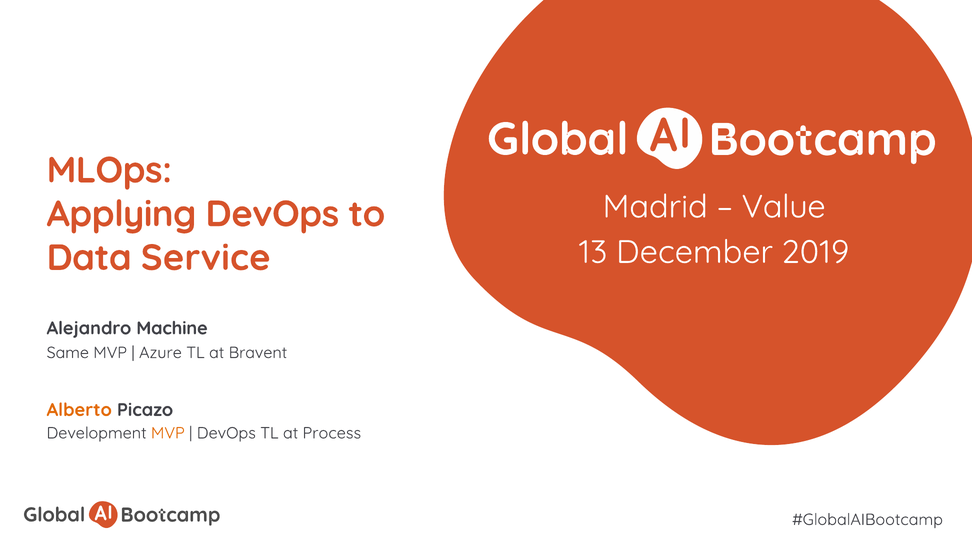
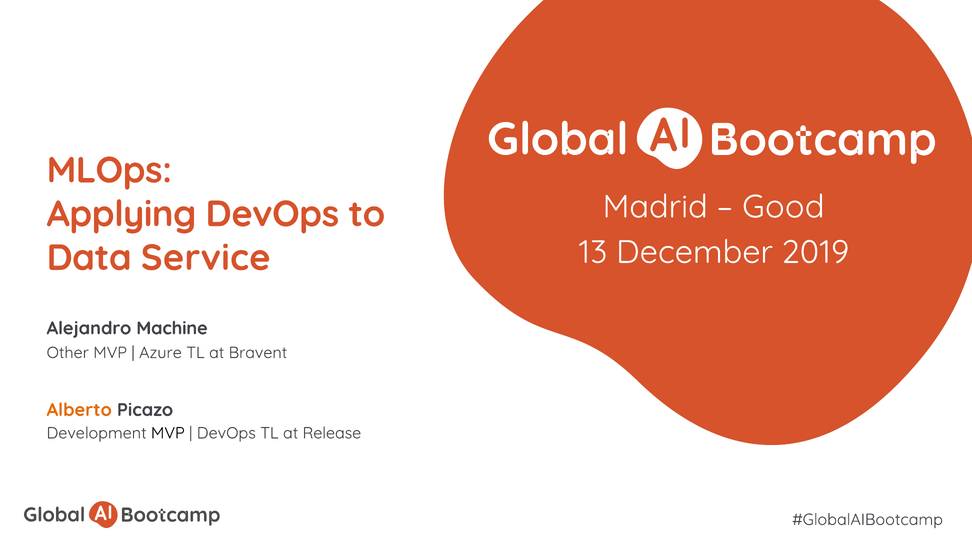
Value: Value -> Good (783, 207)
Same: Same -> Other (68, 353)
MVP colour: orange -> black (168, 433)
Process: Process -> Release (332, 433)
